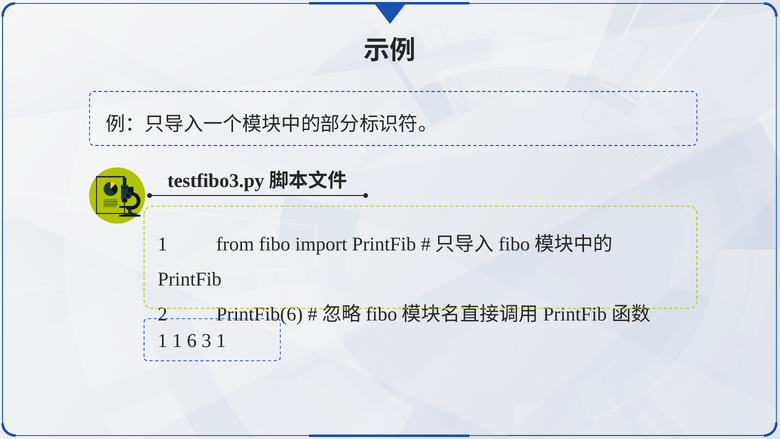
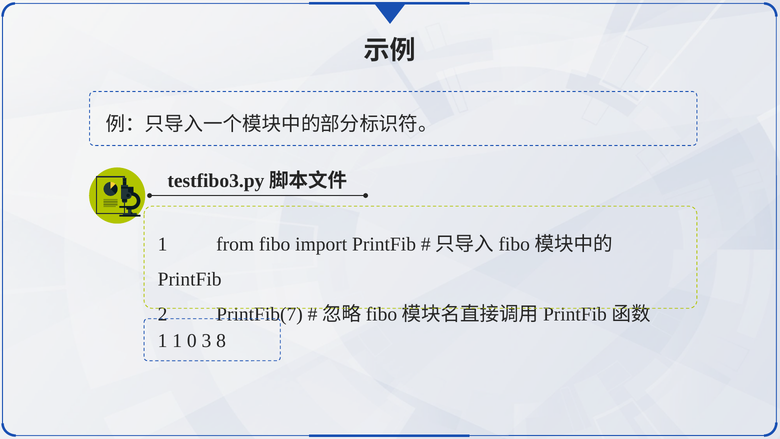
PrintFib(6: PrintFib(6 -> PrintFib(7 (260, 314)
6: 6 -> 0 (192, 341)
3 1: 1 -> 8 (221, 341)
